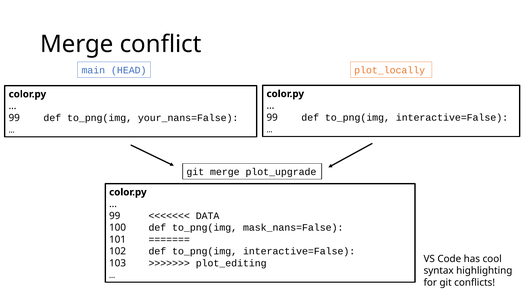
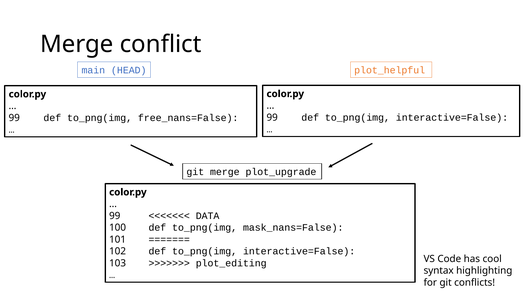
plot_locally: plot_locally -> plot_helpful (390, 70)
your_nans=False: your_nans=False -> free_nans=False (188, 118)
